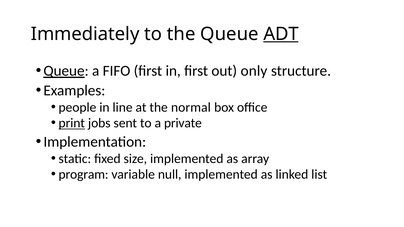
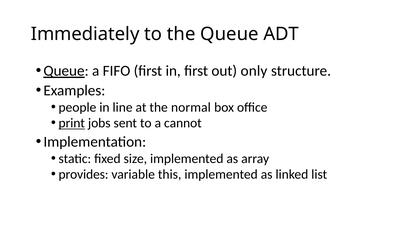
ADT underline: present -> none (281, 34)
private: private -> cannot (183, 123)
program: program -> provides (84, 175)
null: null -> this (170, 175)
